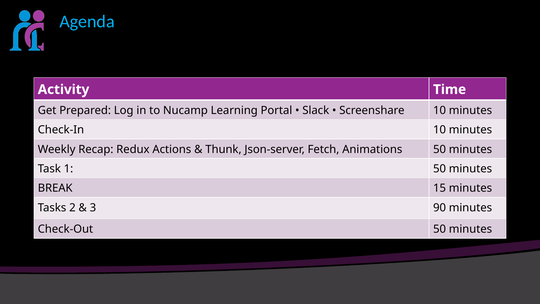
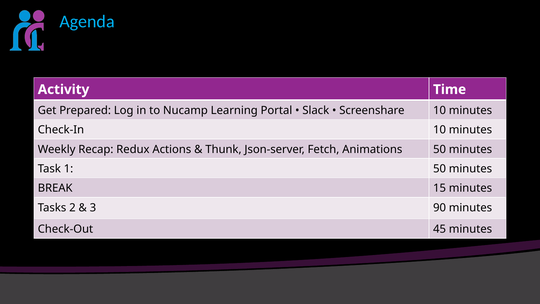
50: 50 -> 45 (440, 229)
